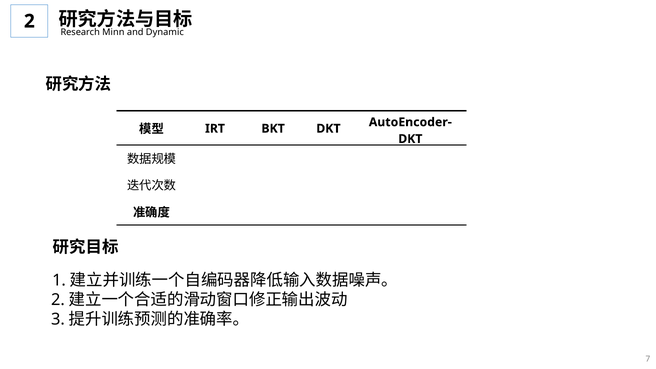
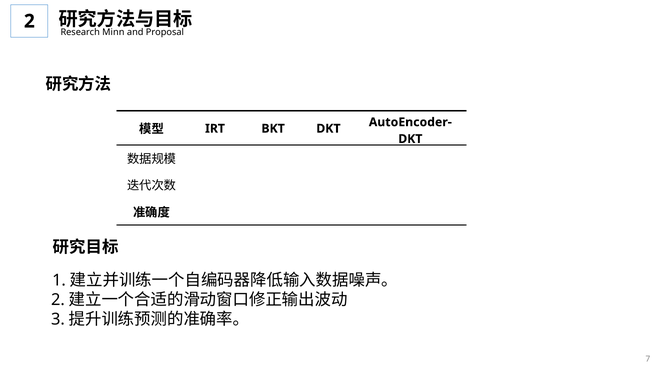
Dynamic: Dynamic -> Proposal (165, 32)
